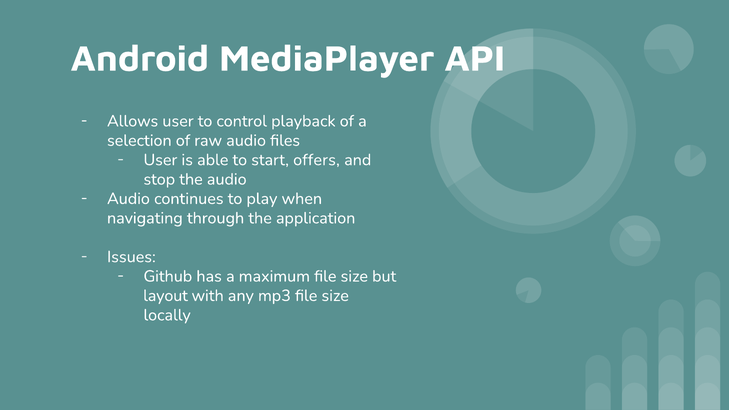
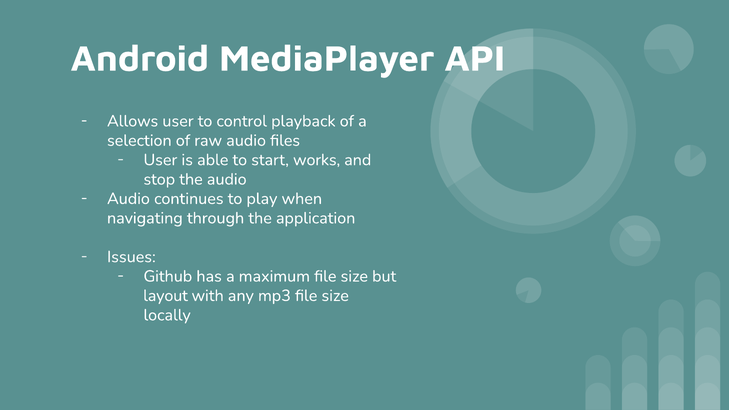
offers: offers -> works (317, 160)
